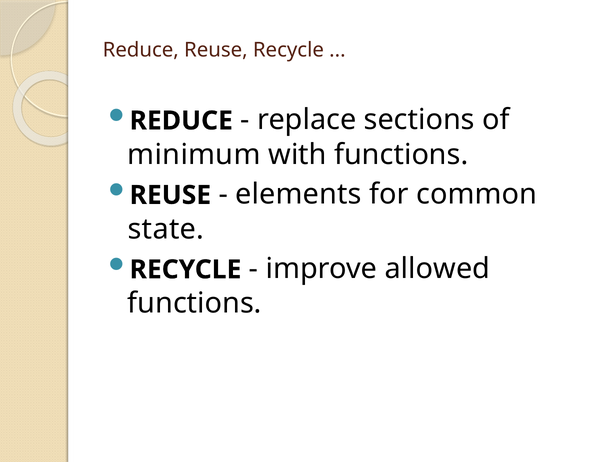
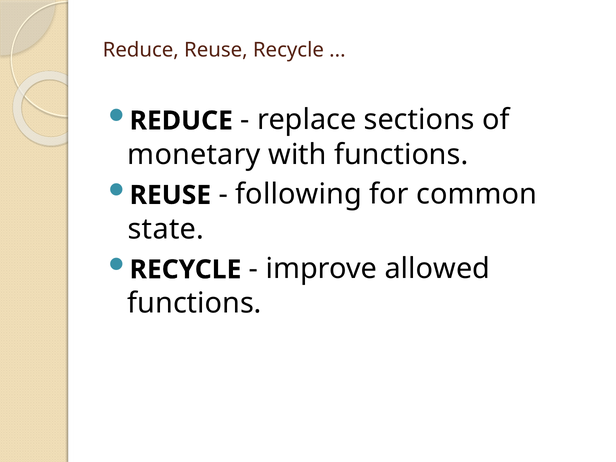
minimum: minimum -> monetary (194, 155)
elements: elements -> following (299, 194)
